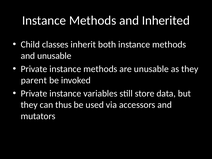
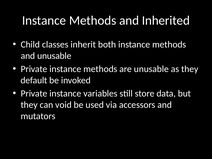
parent: parent -> default (34, 80)
thus: thus -> void (63, 105)
